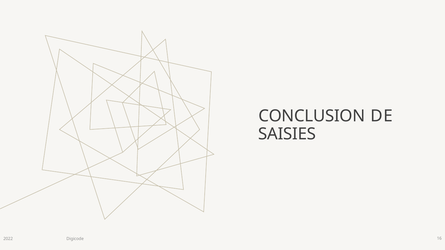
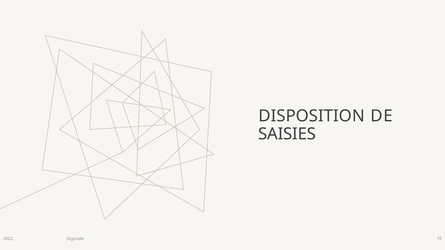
CONCLUSION: CONCLUSION -> DISPOSITION (312, 116)
